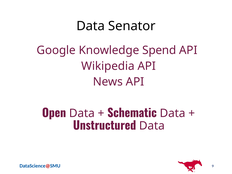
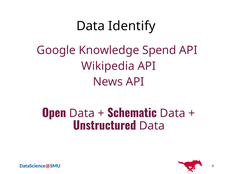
Senator: Senator -> Identify (132, 26)
